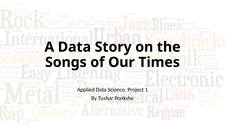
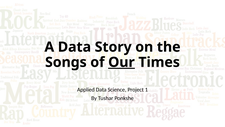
Our underline: none -> present (121, 62)
